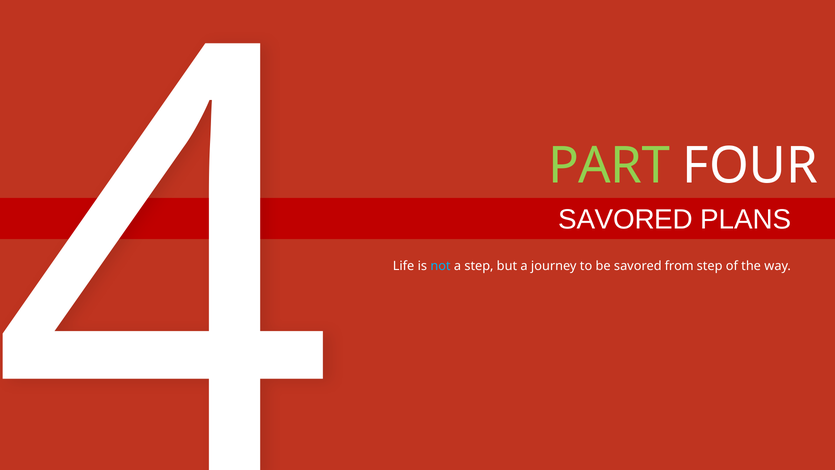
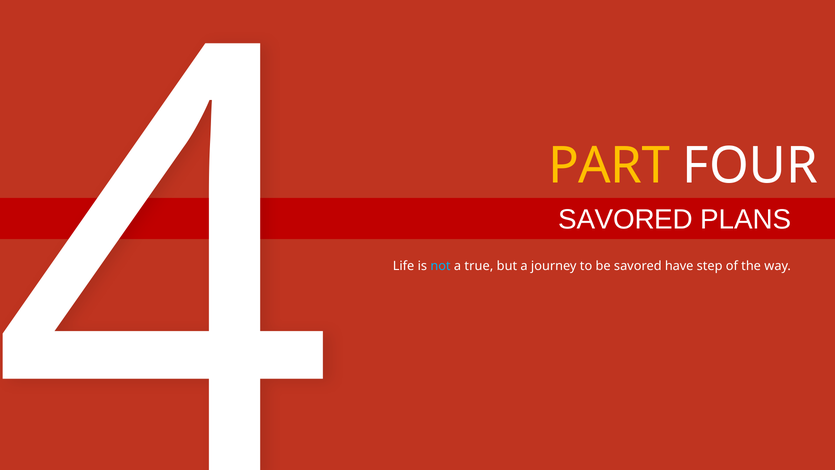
PART colour: light green -> yellow (609, 166)
a step: step -> true (479, 266)
from: from -> have (679, 266)
